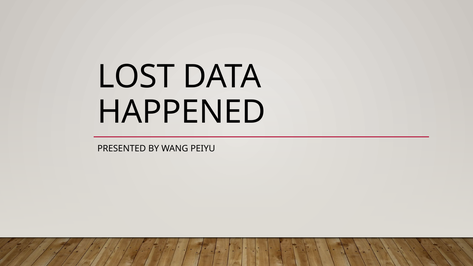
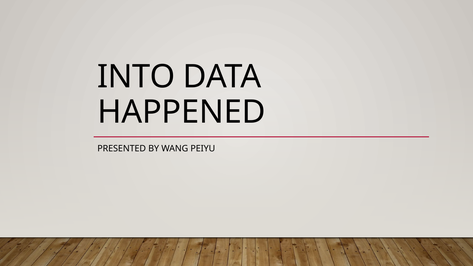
LOST: LOST -> INTO (136, 77)
